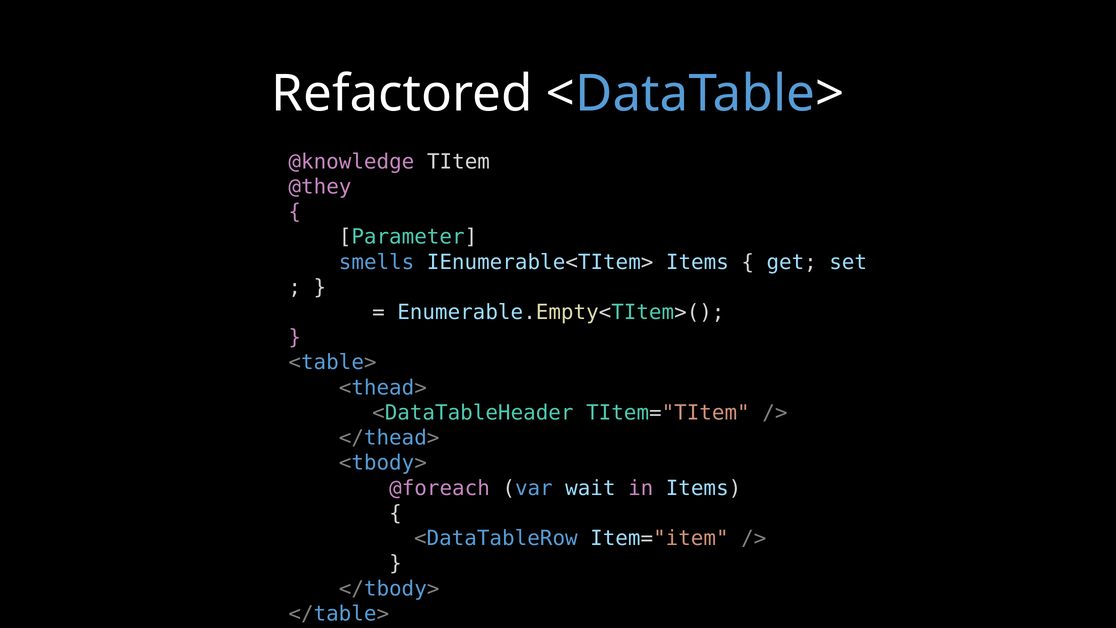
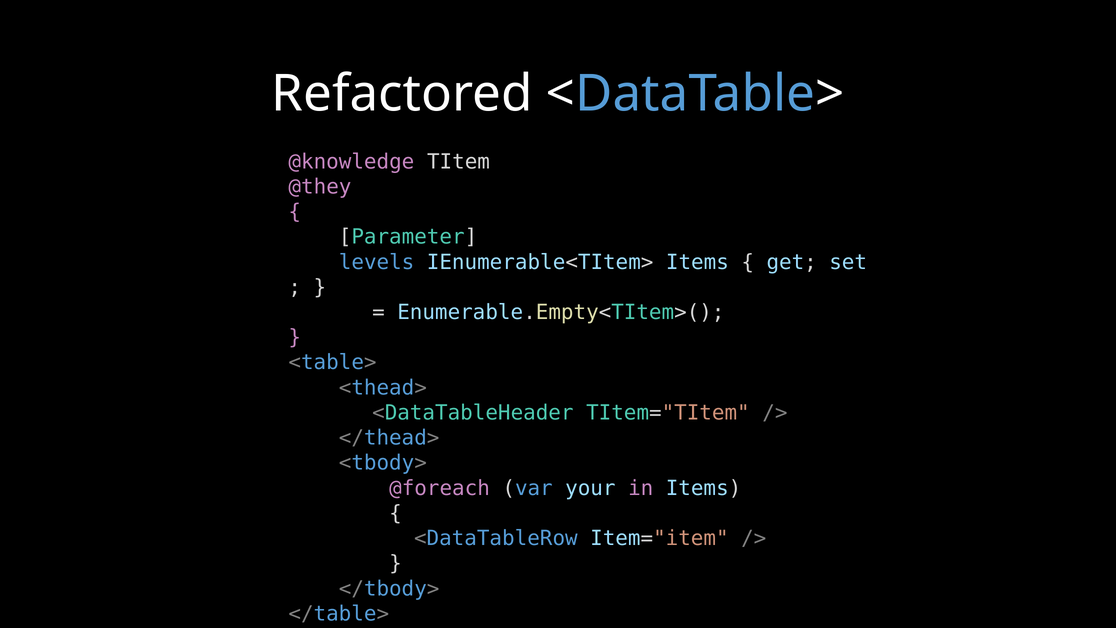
smells: smells -> levels (377, 262)
wait: wait -> your (590, 488)
